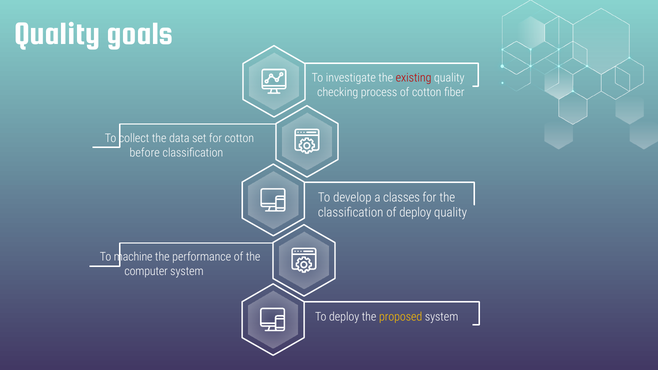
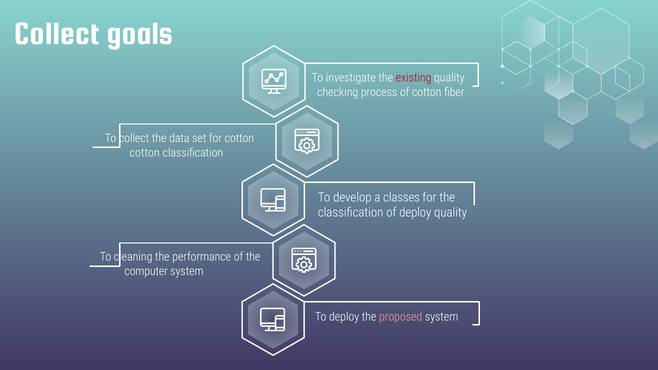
Quality: Quality -> Collect (57, 33)
before: before -> cotton (145, 153)
machine: machine -> cleaning (133, 257)
proposed colour: yellow -> pink (401, 317)
